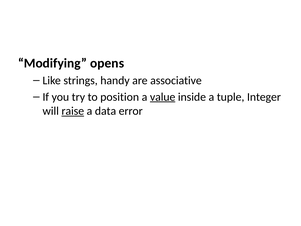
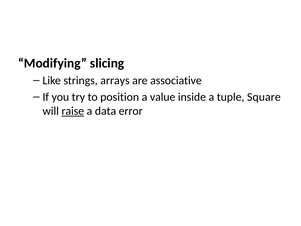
opens: opens -> slicing (107, 63)
handy: handy -> arrays (115, 80)
value underline: present -> none (163, 97)
Integer: Integer -> Square (264, 97)
